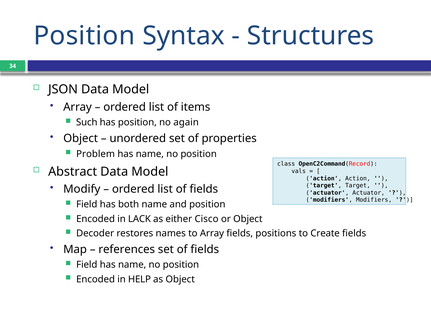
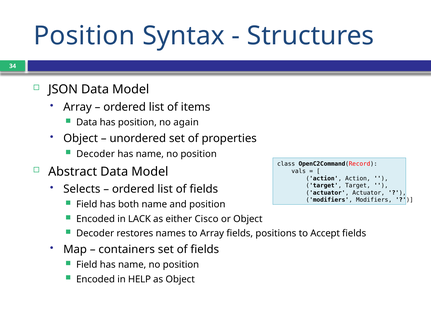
Such: Such -> Data (87, 123)
Problem: Problem -> Decoder (96, 154)
Modify: Modify -> Selects (82, 189)
Create: Create -> Accept (325, 234)
references: references -> containers (127, 250)
